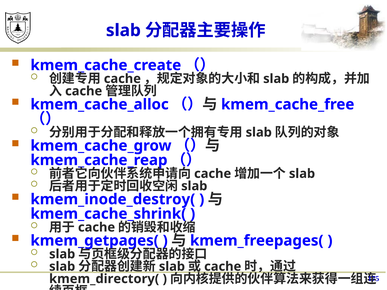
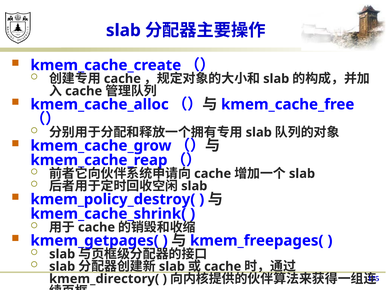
kmem_inode_destroy(: kmem_inode_destroy( -> kmem_policy_destroy( (113, 200)
